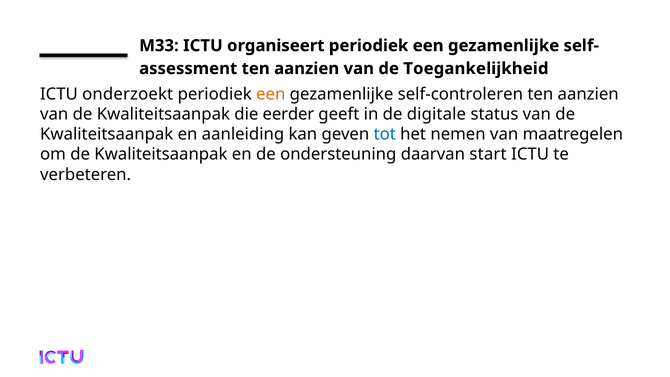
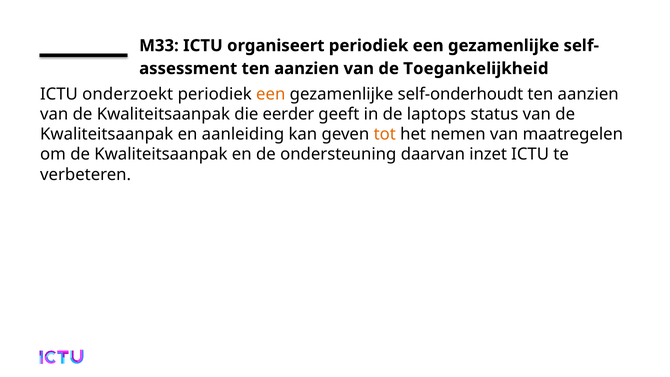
self-controleren: self-controleren -> self-onderhoudt (460, 94)
digitale: digitale -> laptops (436, 114)
tot colour: blue -> orange (385, 134)
start: start -> inzet (488, 154)
